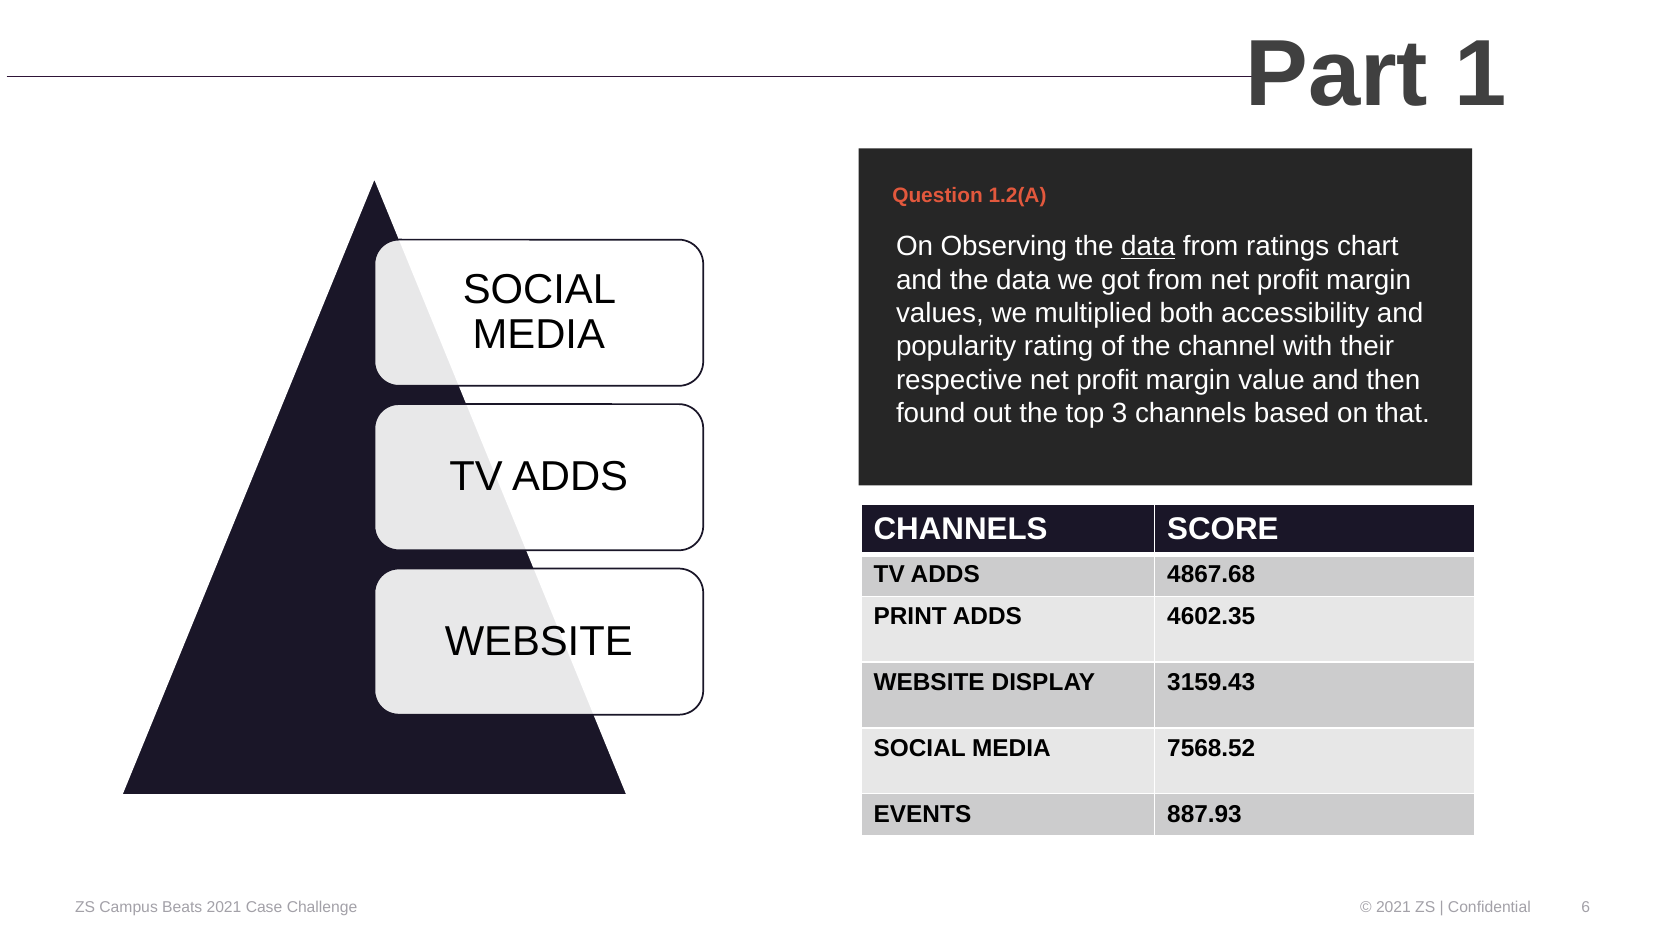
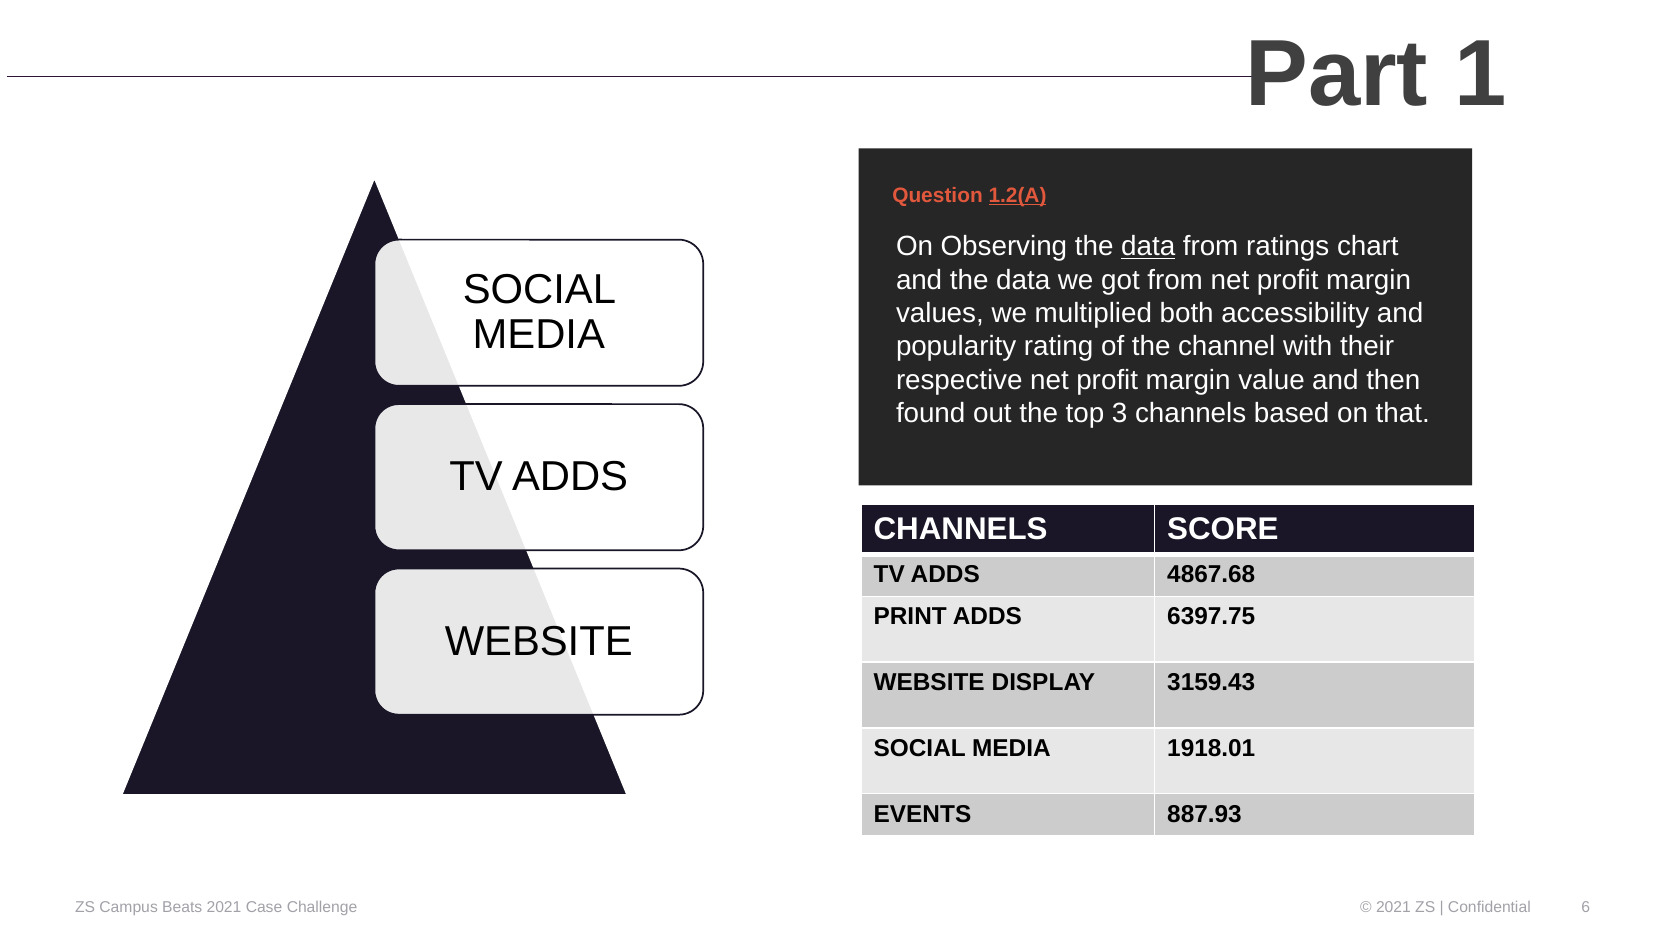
1.2(A underline: none -> present (1018, 196)
4602.35: 4602.35 -> 6397.75 (1211, 617)
7568.52: 7568.52 -> 1918.01 (1211, 748)
